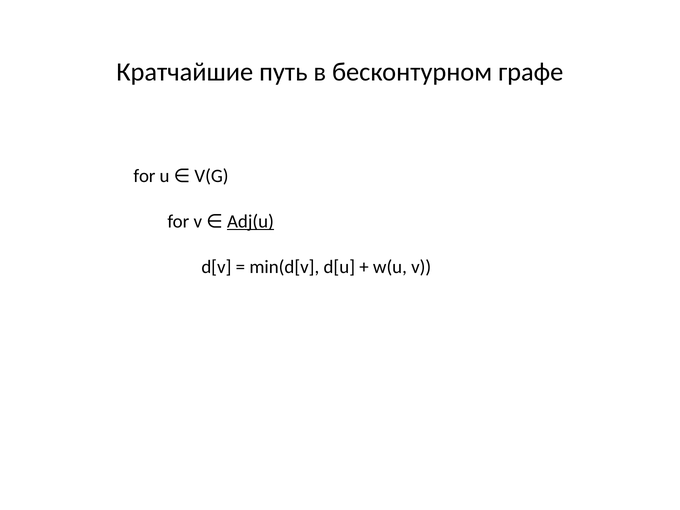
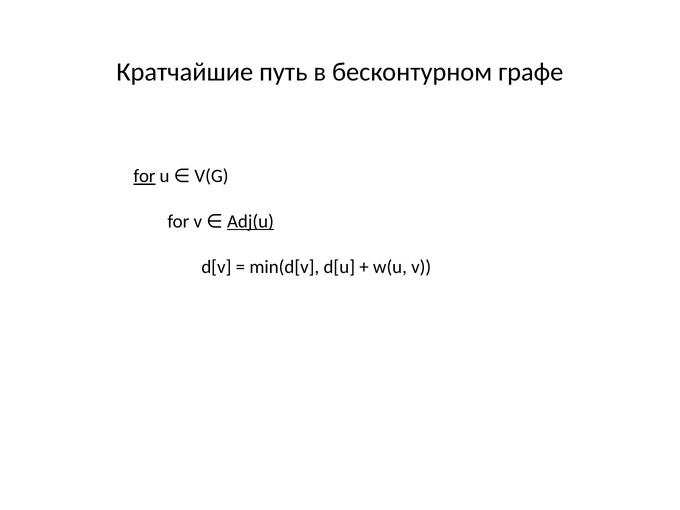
for underline: none -> present (144, 176)
